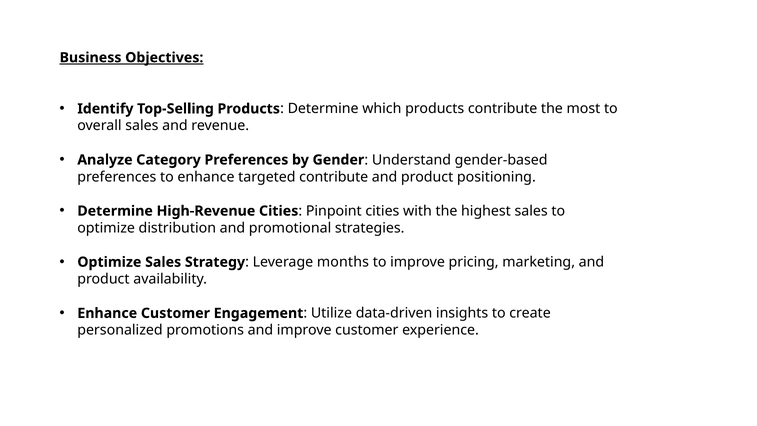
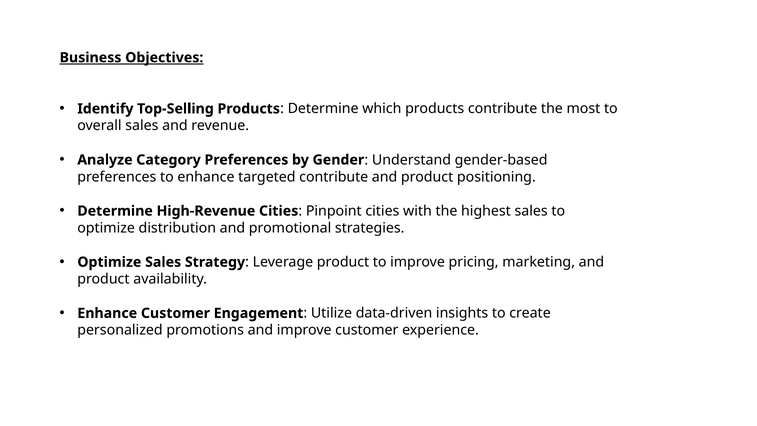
Leverage months: months -> product (343, 262)
